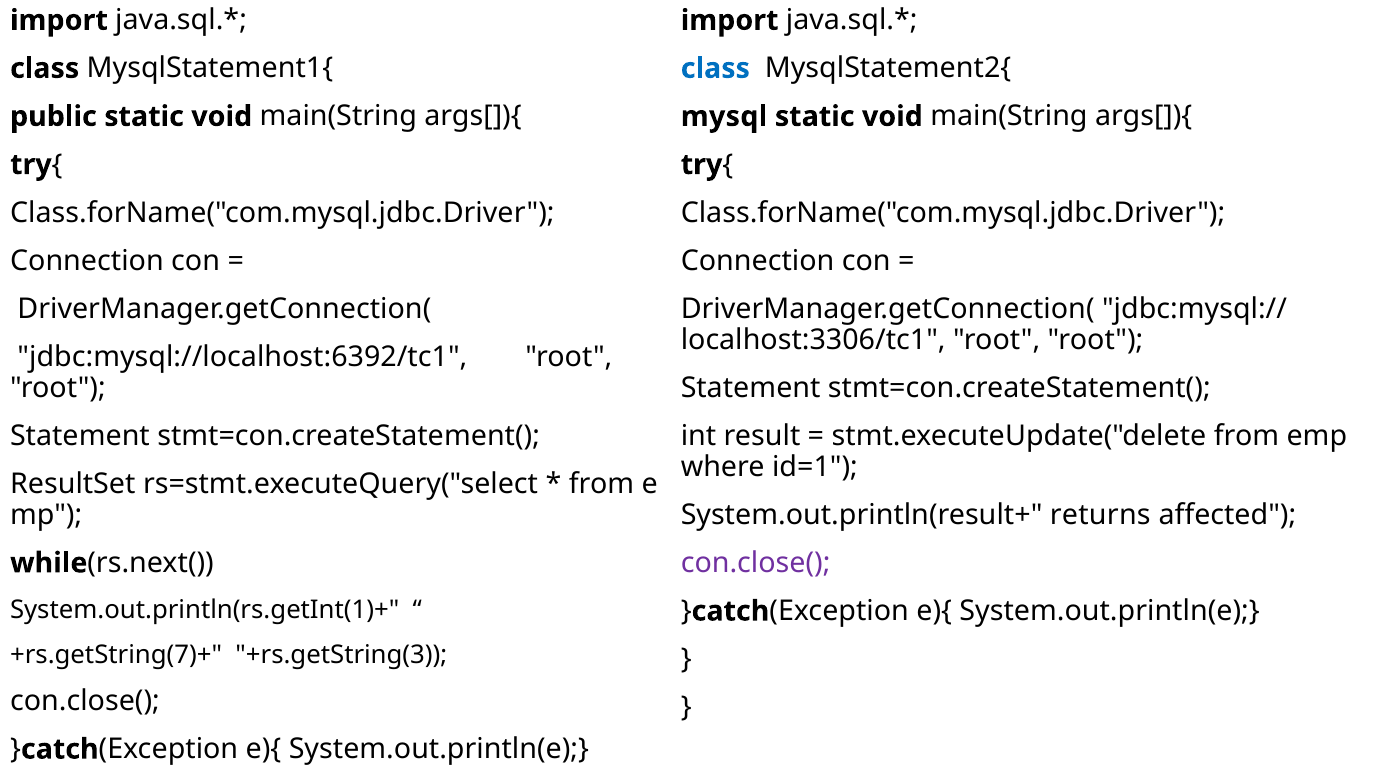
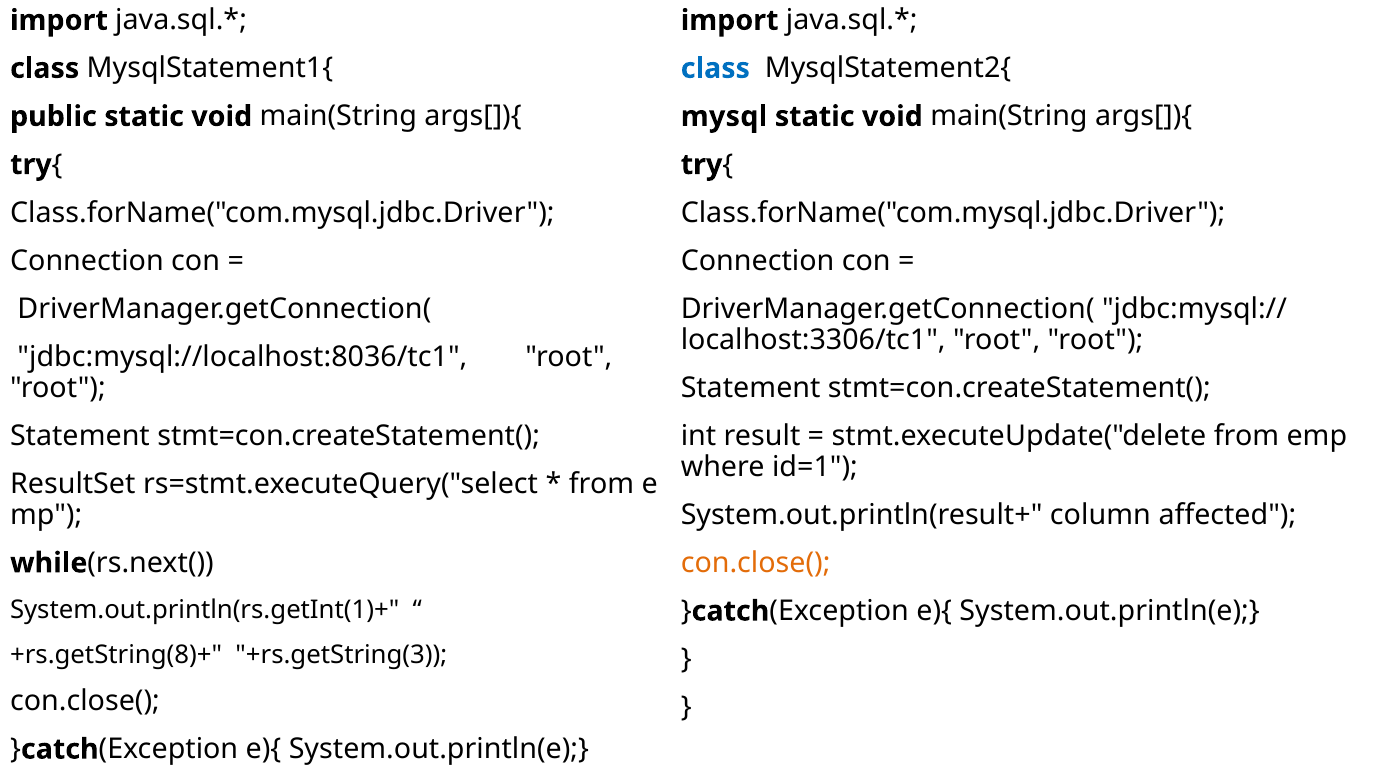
jdbc:mysql://localhost:6392/tc1: jdbc:mysql://localhost:6392/tc1 -> jdbc:mysql://localhost:8036/tc1 (242, 357)
returns: returns -> column (1100, 515)
con.close( colour: purple -> orange (756, 563)
+rs.getString(7)+: +rs.getString(7)+ -> +rs.getString(8)+ (116, 654)
